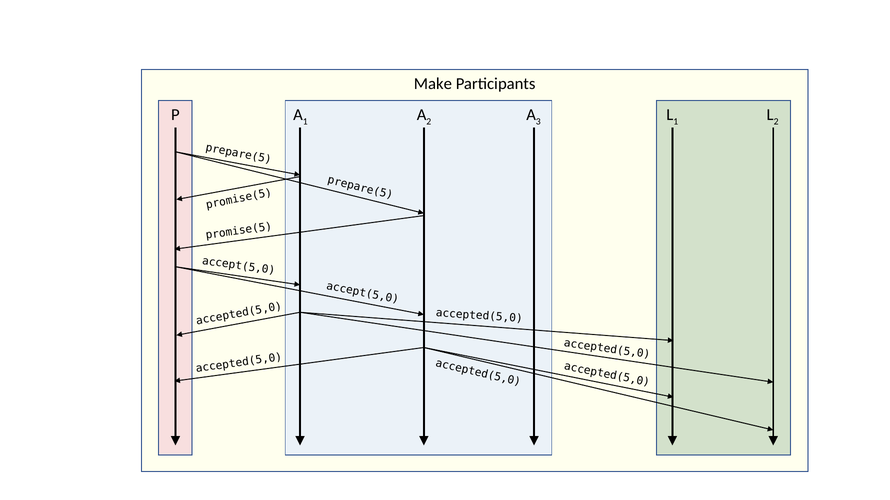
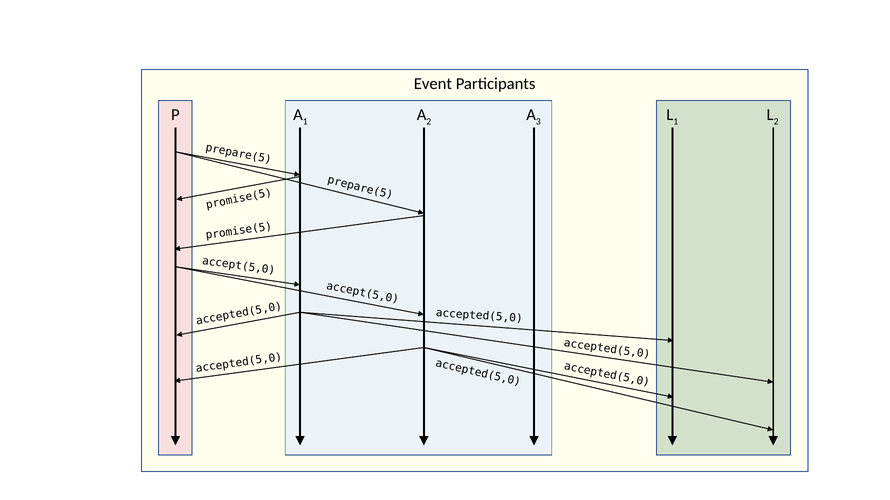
Make: Make -> Event (433, 84)
